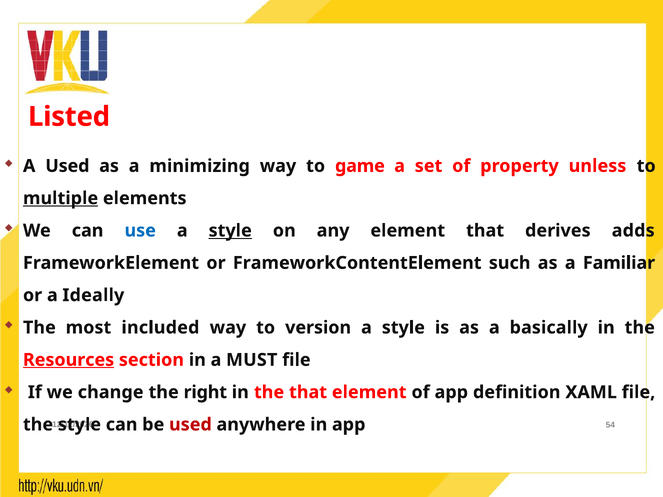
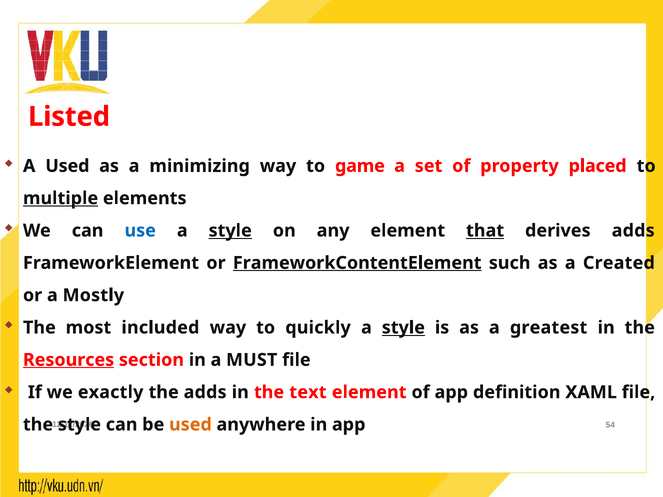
unless: unless -> placed (598, 166)
that underline: none -> present (485, 231)
FrameworkContentElement underline: none -> present (357, 263)
Familiar: Familiar -> Created (619, 263)
Ideally: Ideally -> Mostly (93, 295)
version: version -> quickly (318, 328)
style underline: none -> present (403, 328)
basically: basically -> greatest (549, 328)
change: change -> exactly (111, 392)
the right: right -> adds (205, 392)
the that: that -> text (308, 392)
used colour: red -> orange (190, 425)
